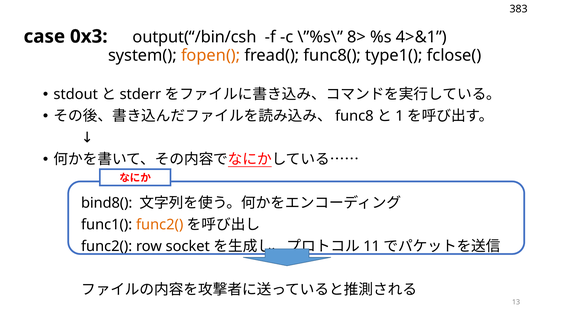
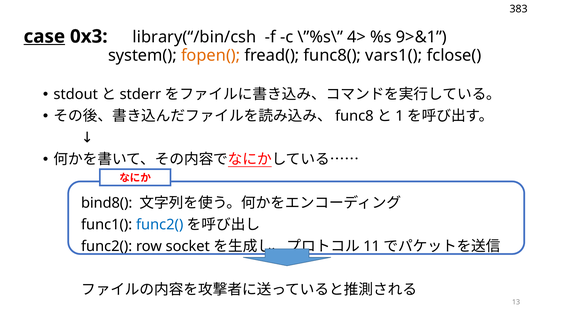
case underline: none -> present (44, 36)
output(“/bin/csh: output(“/bin/csh -> library(“/bin/csh (194, 37)
8>: 8> -> 4> (357, 37)
4>&1: 4>&1 -> 9>&1 (421, 37)
type1(: type1( -> vars1( (394, 55)
func2( colour: orange -> blue (160, 224)
